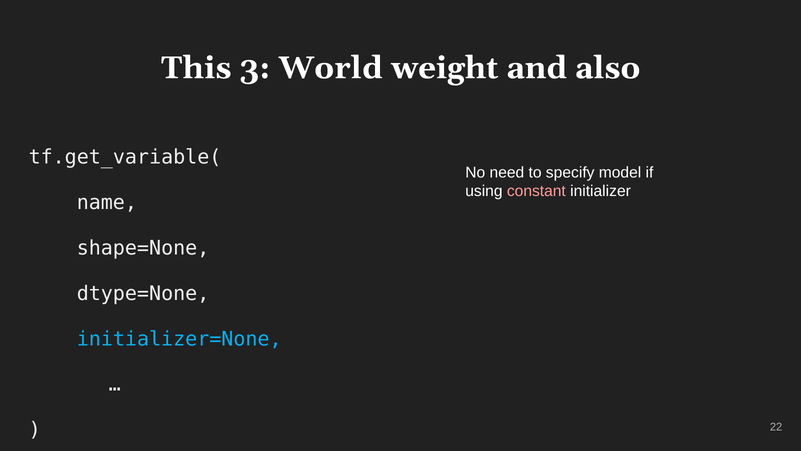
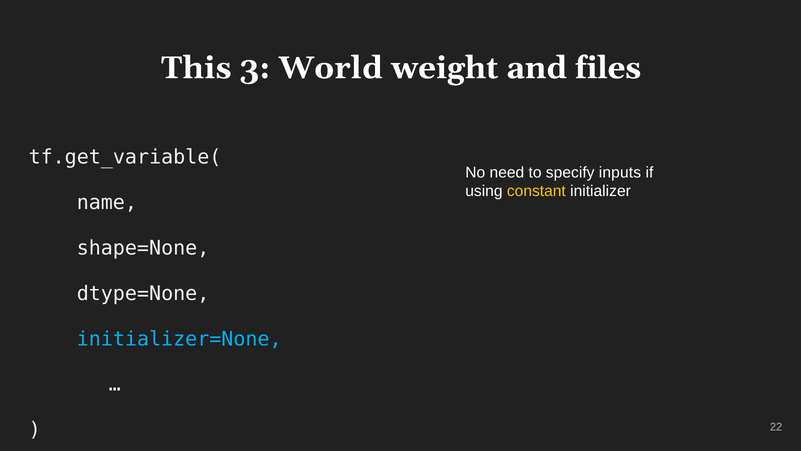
also: also -> files (608, 68)
model: model -> inputs (620, 172)
constant colour: pink -> yellow (536, 191)
